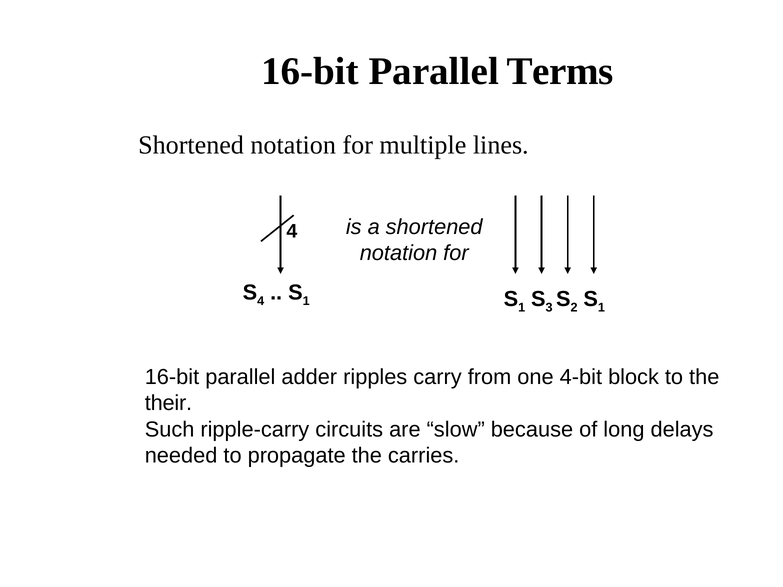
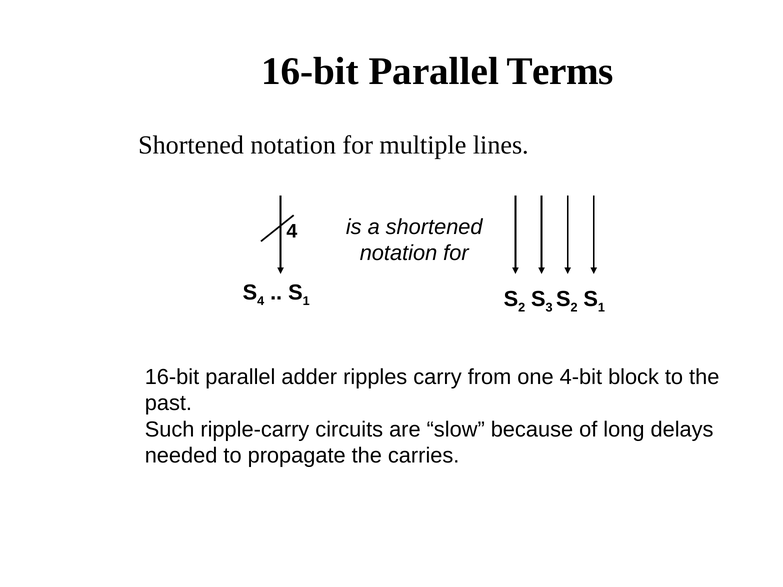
1: 1 -> 2 (522, 308)
their: their -> past (168, 403)
